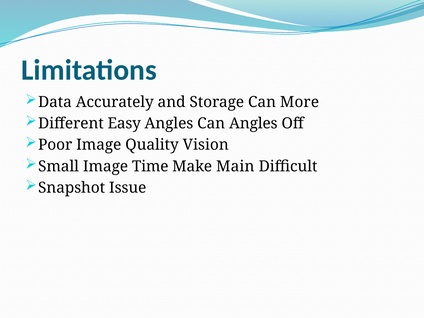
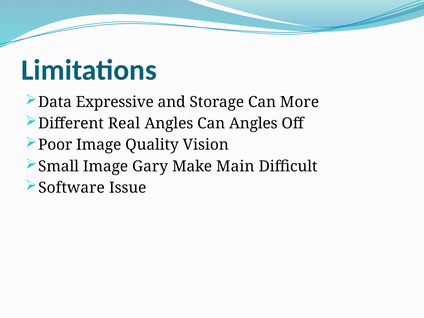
Accurately: Accurately -> Expressive (115, 102)
Easy: Easy -> Real (124, 124)
Time: Time -> Gary (150, 166)
Snapshot: Snapshot -> Software (72, 188)
